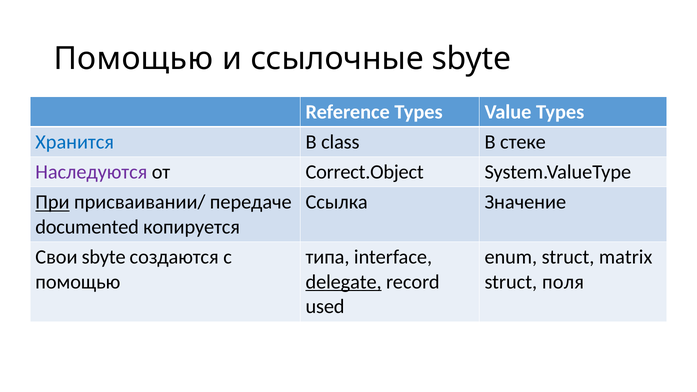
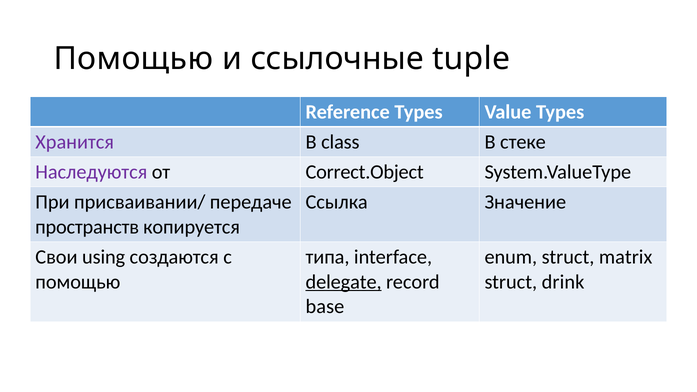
ссылочные sbyte: sbyte -> tuple (471, 59)
Хранится colour: blue -> purple (75, 142)
При underline: present -> none (52, 202)
documented: documented -> пространств (87, 227)
Свои sbyte: sbyte -> using (104, 257)
поля: поля -> drink (563, 282)
used: used -> base (325, 307)
